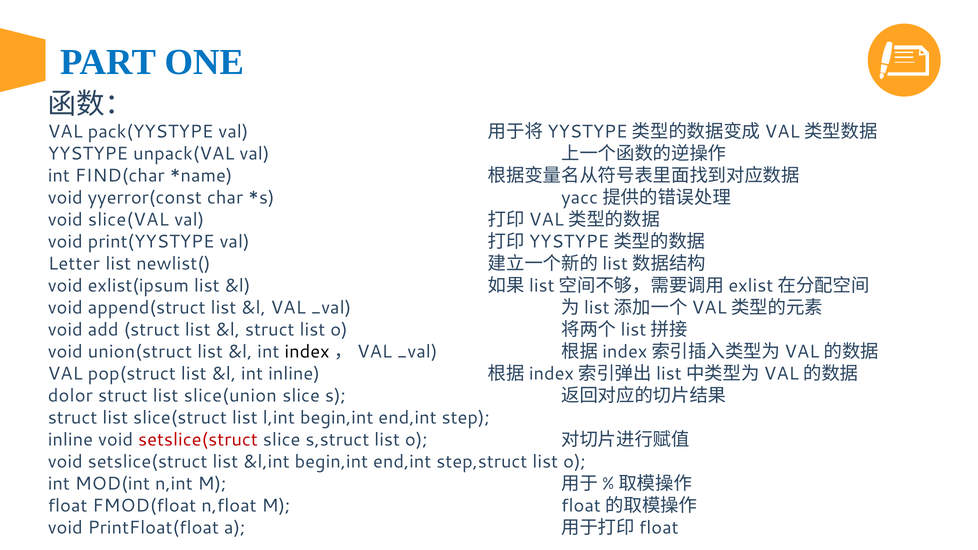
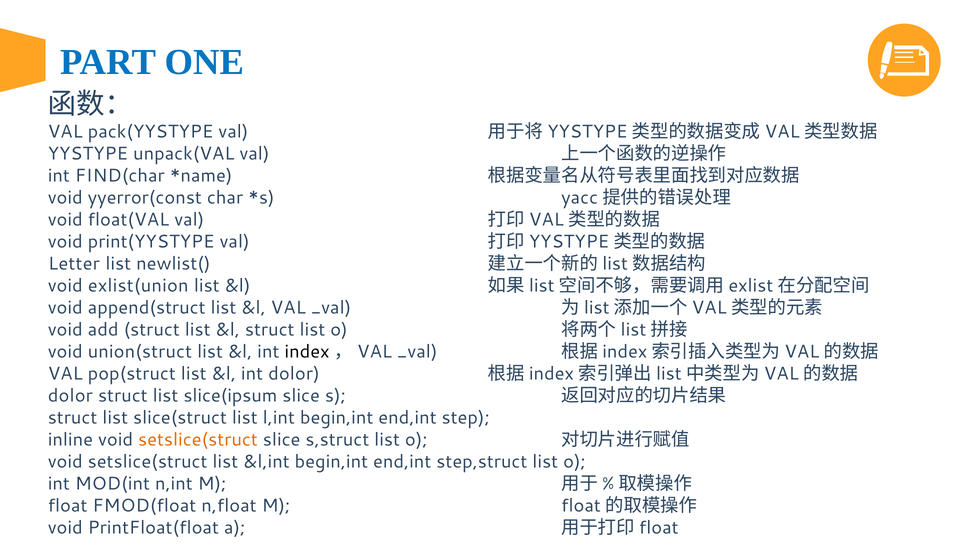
slice(VAL: slice(VAL -> float(VAL (128, 220)
exlist(ipsum: exlist(ipsum -> exlist(union (138, 286)
int inline: inline -> dolor (294, 374)
slice(union: slice(union -> slice(ipsum (230, 396)
setslice(struct colour: red -> orange (198, 440)
